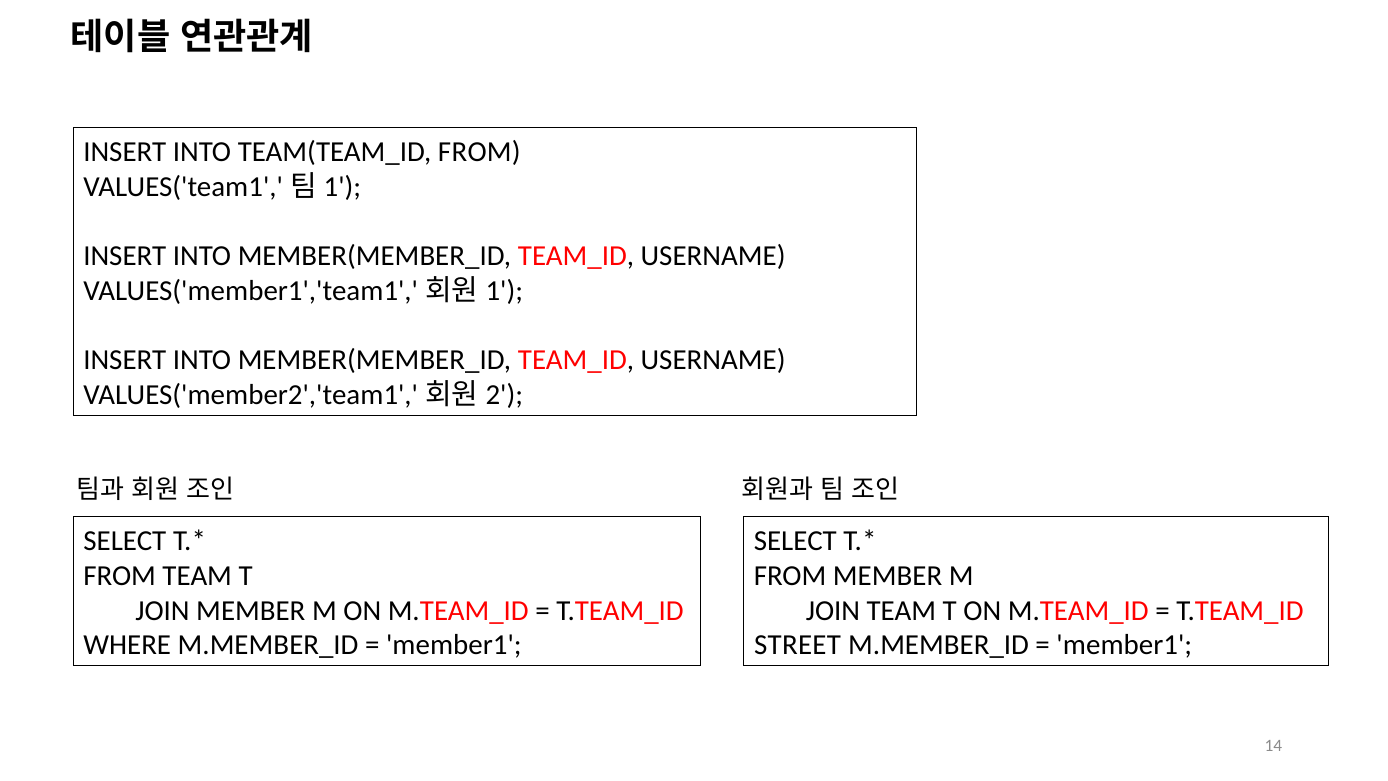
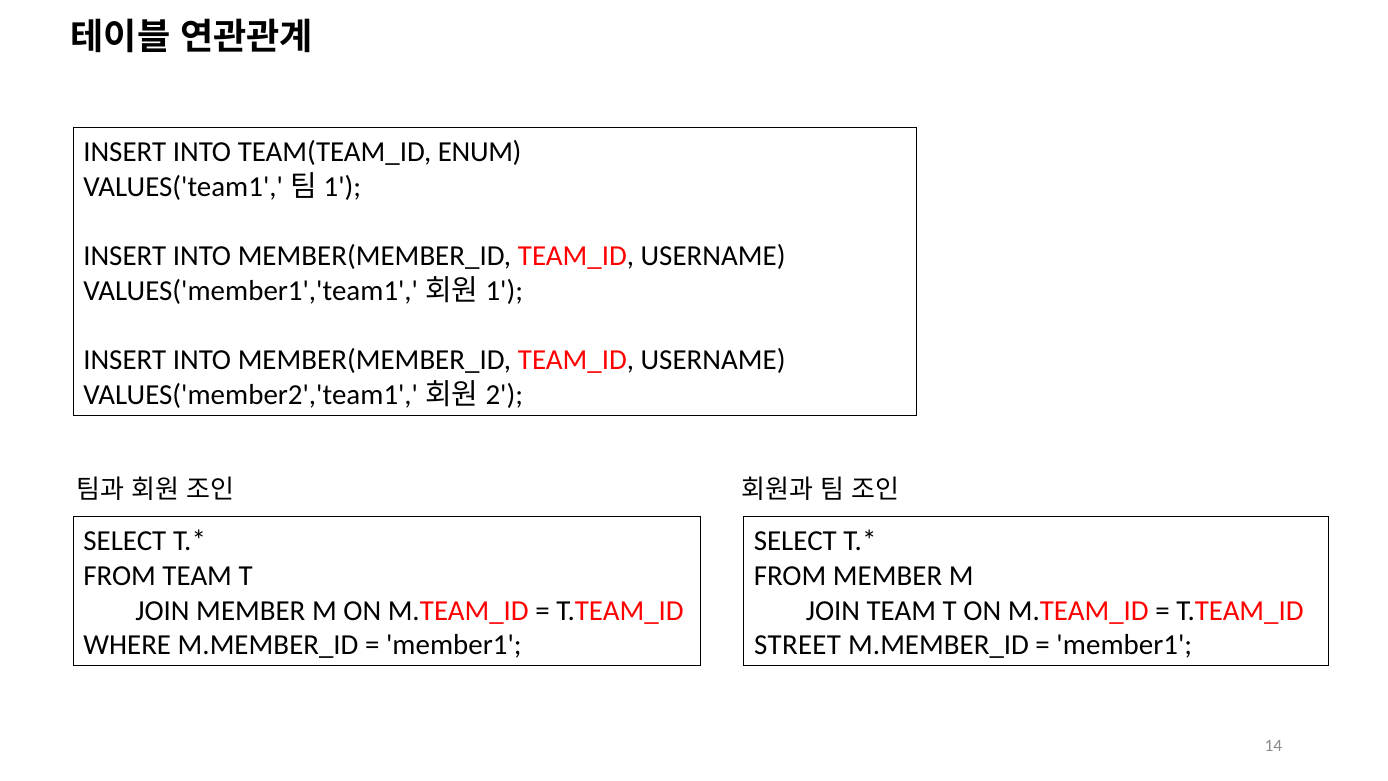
TEAM(TEAM_ID FROM: FROM -> ENUM (480, 152)
